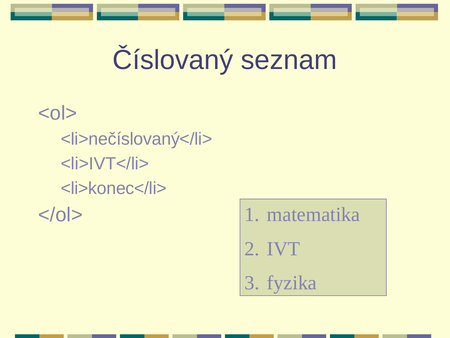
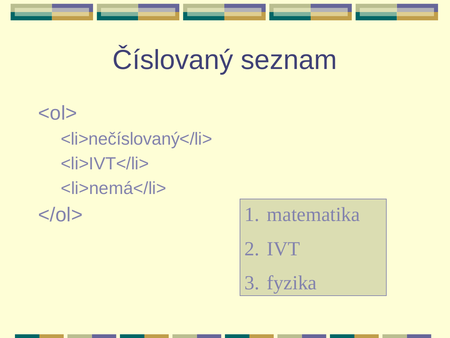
<li>konec</li>: <li>konec</li> -> <li>nemá</li> (114, 188)
